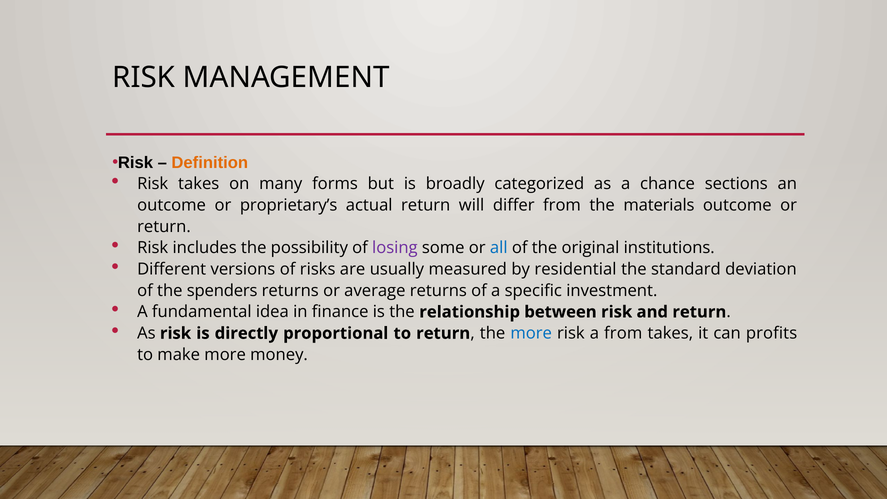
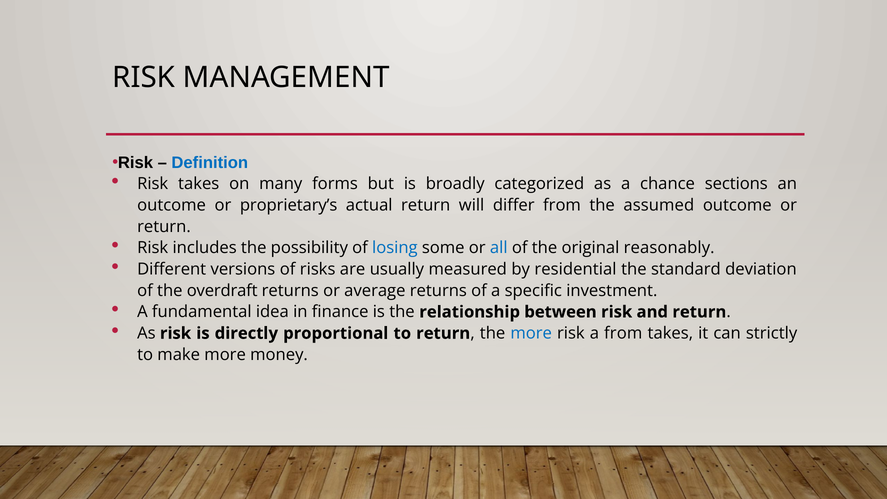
Definition colour: orange -> blue (210, 162)
materials: materials -> assumed (659, 205)
losing colour: purple -> blue (395, 248)
institutions: institutions -> reasonably (669, 248)
spenders: spenders -> overdraft (222, 291)
profits: profits -> strictly (772, 333)
